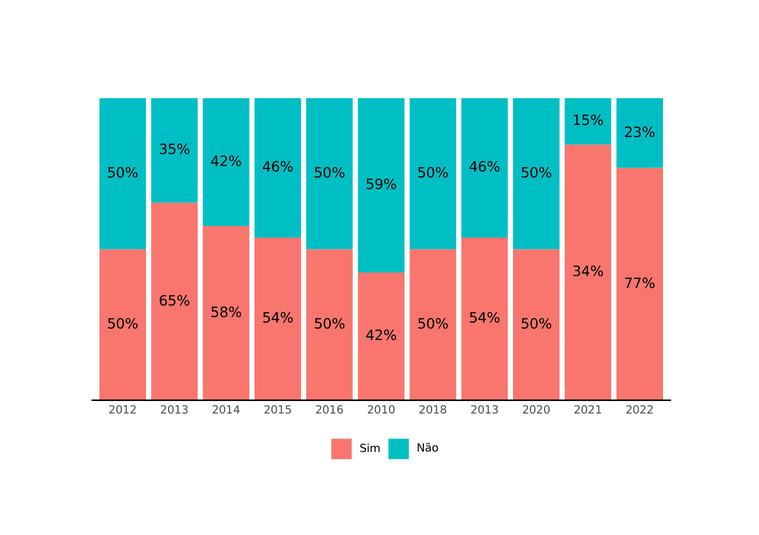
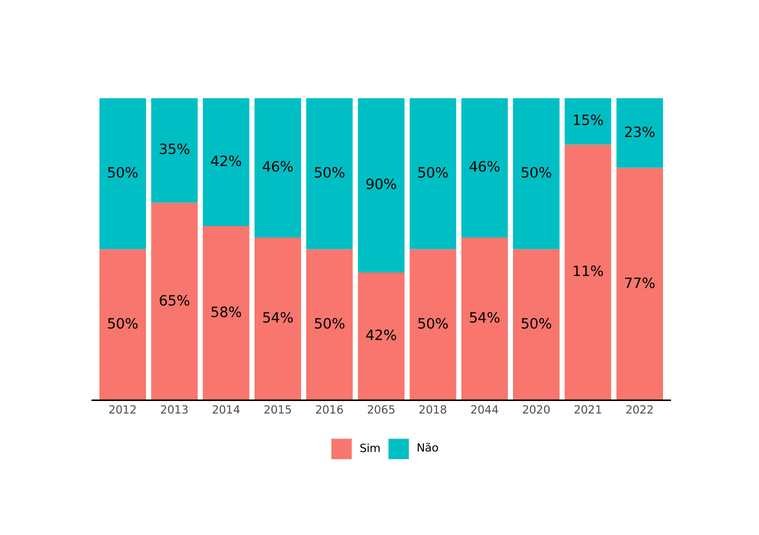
59%: 59% -> 90% (381, 185)
34%: 34% -> 11% (588, 272)
2010: 2010 -> 2065 (381, 410)
2018 2013: 2013 -> 2044 (485, 410)
